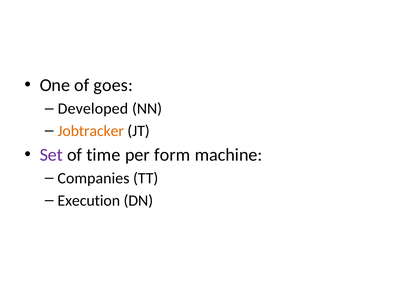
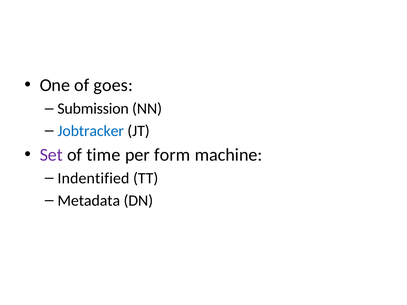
Developed: Developed -> Submission (93, 109)
Jobtracker colour: orange -> blue (91, 131)
Companies: Companies -> Indentified (93, 178)
Execution: Execution -> Metadata (89, 201)
